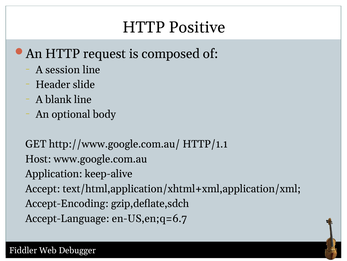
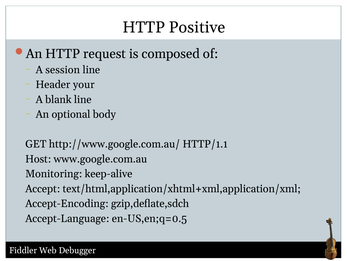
slide: slide -> your (84, 84)
Application: Application -> Monitoring (54, 173)
en-US,en;q=6.7: en-US,en;q=6.7 -> en-US,en;q=0.5 (149, 218)
